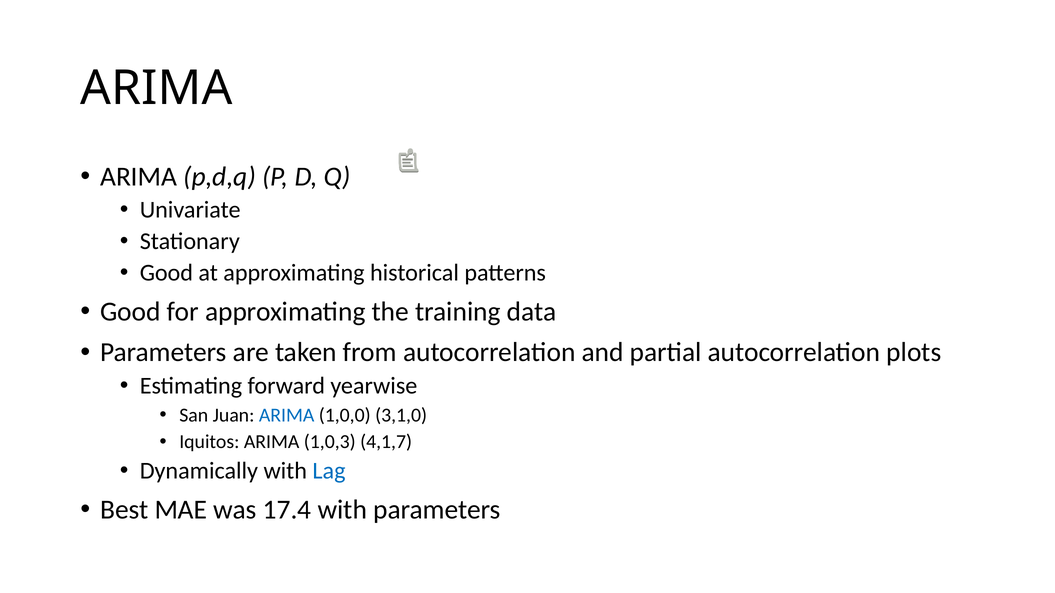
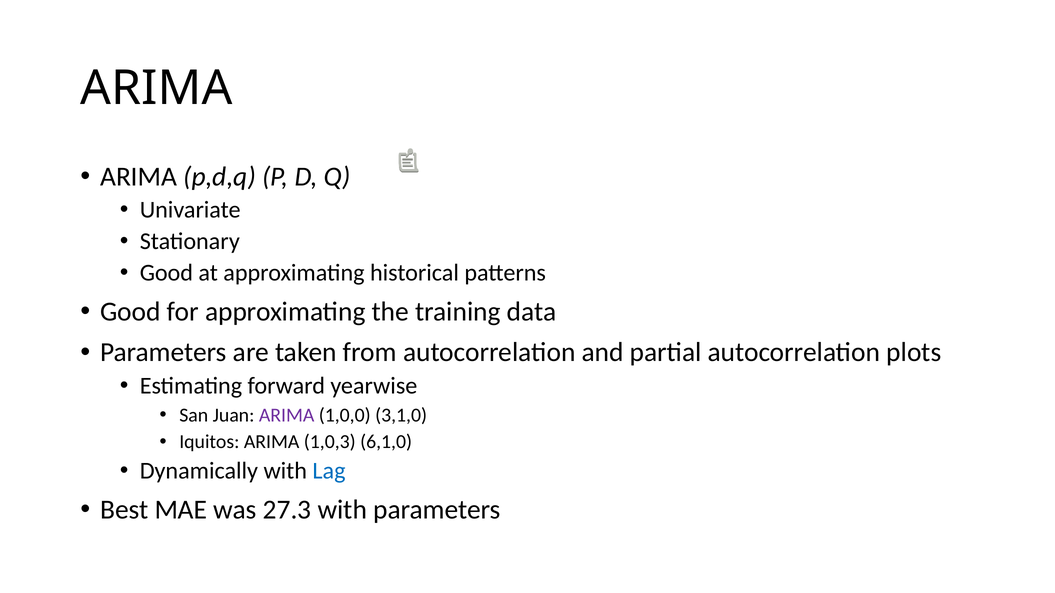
ARIMA colour: blue -> purple (287, 415)
4,1,7: 4,1,7 -> 6,1,0 (386, 442)
17.4: 17.4 -> 27.3 (287, 510)
